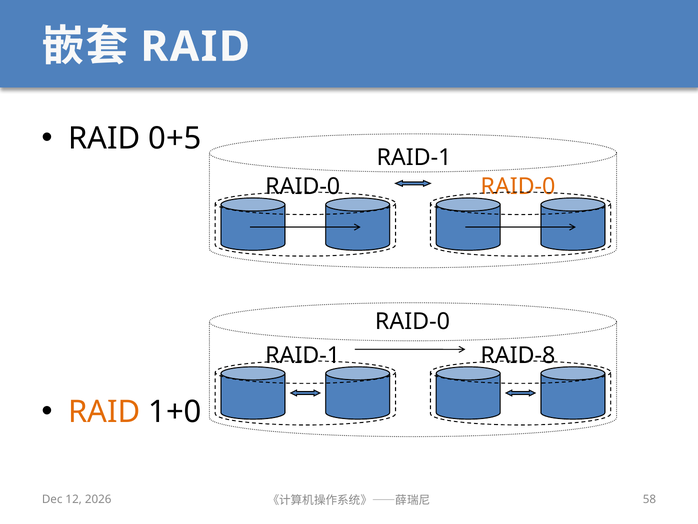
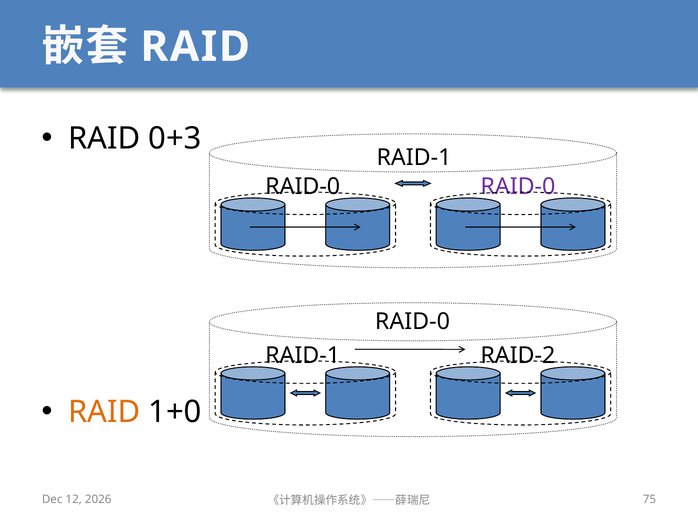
0+5: 0+5 -> 0+3 (175, 139)
RAID-0 colour: orange -> purple (518, 186)
RAID-8: RAID-8 -> RAID-2 (518, 355)
58: 58 -> 75 (649, 499)
